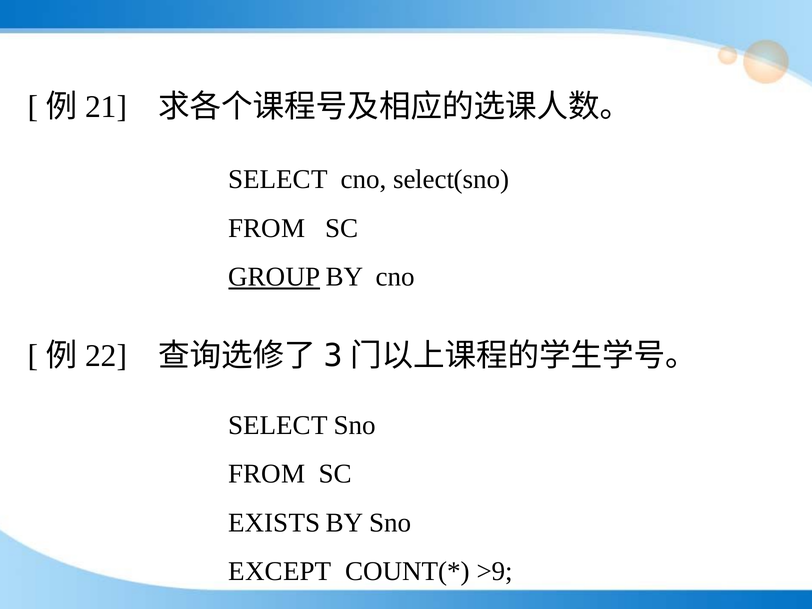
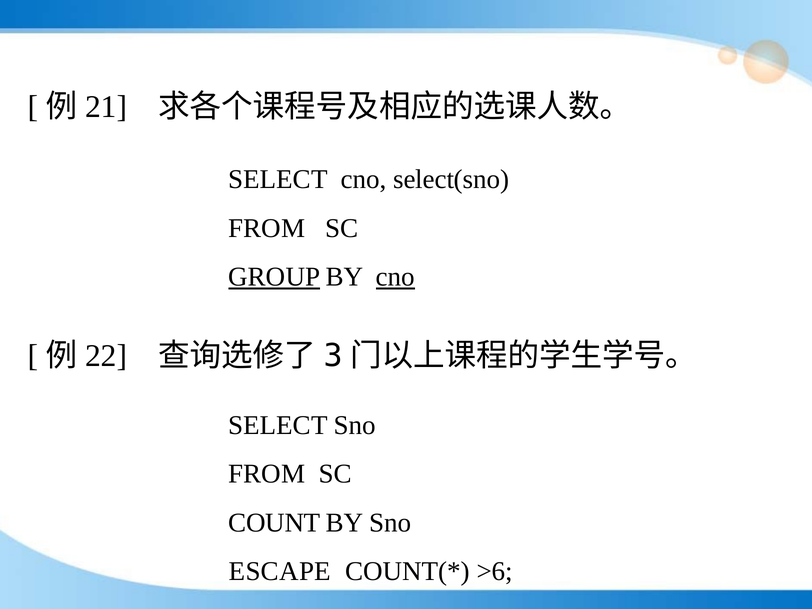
cno underline: none -> present (395, 277)
EXISTS: EXISTS -> COUNT (274, 523)
EXCEPT: EXCEPT -> ESCAPE (280, 571)
>9: >9 -> >6 (495, 571)
